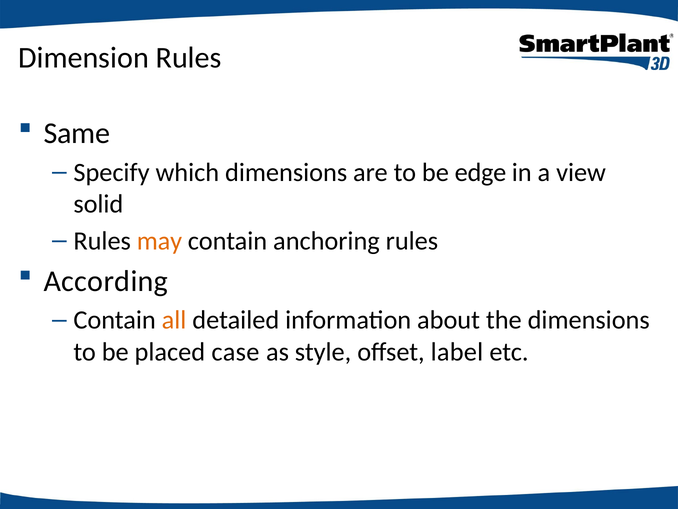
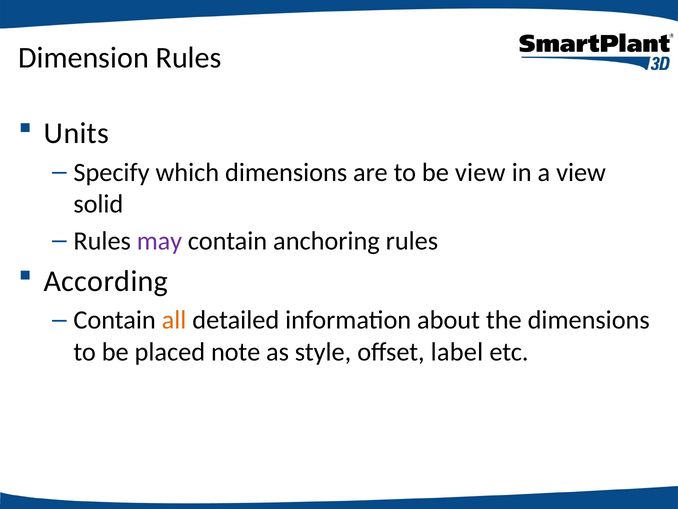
Same: Same -> Units (77, 133)
be edge: edge -> view (480, 172)
may colour: orange -> purple (159, 241)
case: case -> note (236, 352)
